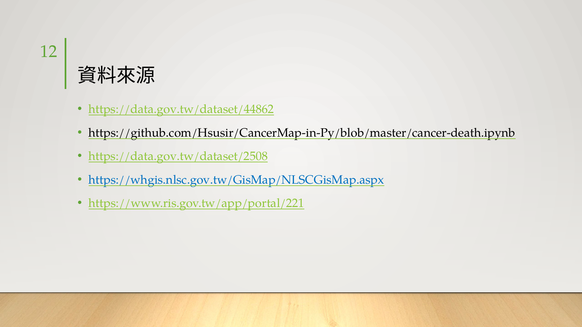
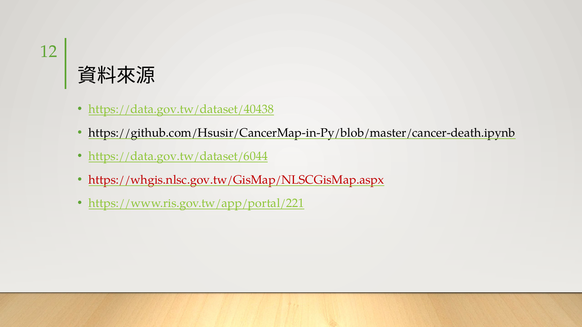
https://data.gov.tw/dataset/44862: https://data.gov.tw/dataset/44862 -> https://data.gov.tw/dataset/40438 (181, 109)
https://data.gov.tw/dataset/2508: https://data.gov.tw/dataset/2508 -> https://data.gov.tw/dataset/6044 (178, 156)
https://whgis.nlsc.gov.tw/GisMap/NLSCGisMap.aspx colour: blue -> red (236, 180)
